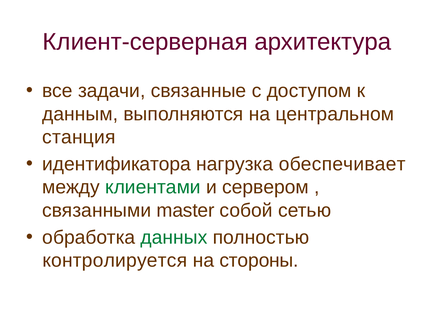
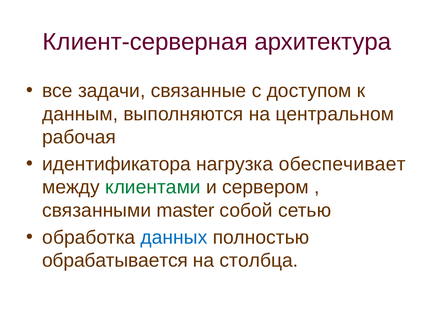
станция: станция -> рабочая (79, 137)
данных colour: green -> blue (174, 238)
контролируется: контролируется -> обрабатывается (115, 261)
стороны: стороны -> столбца (259, 261)
